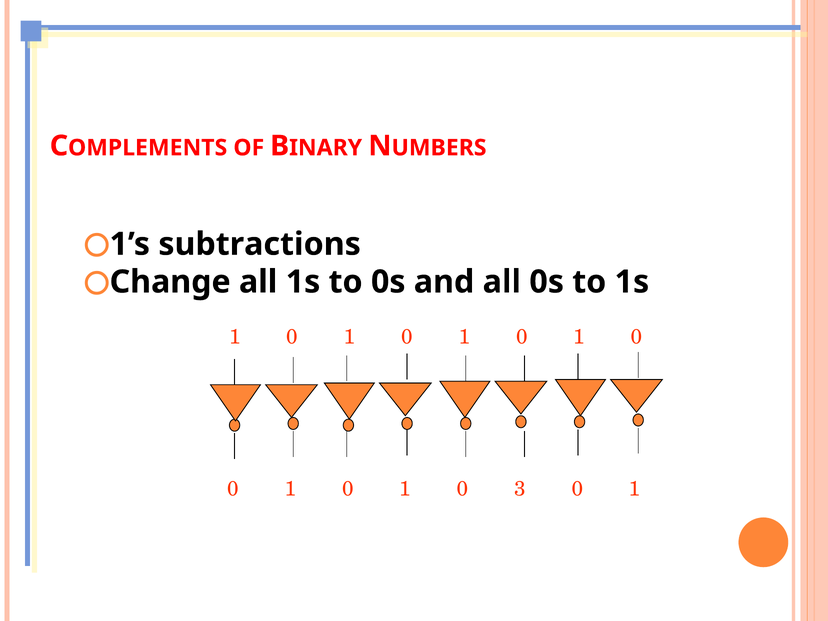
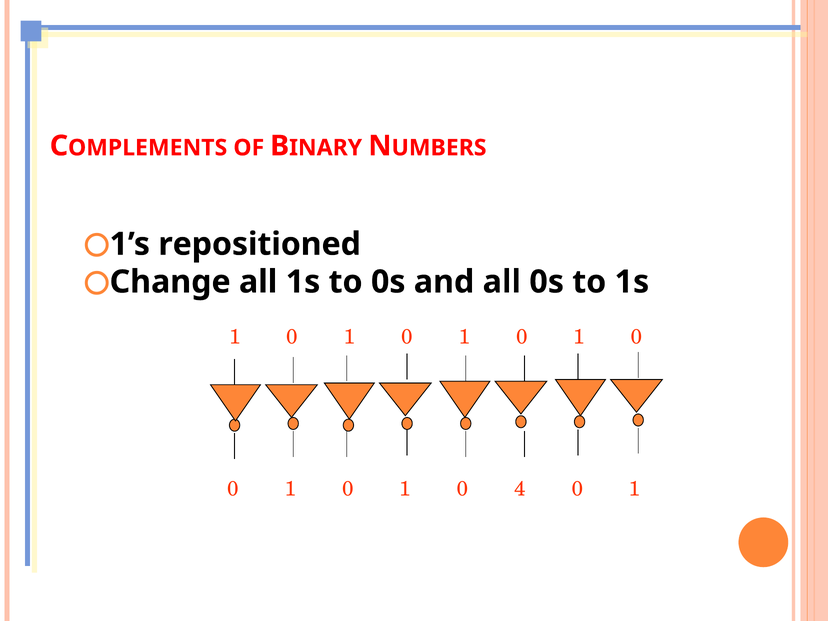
subtractions: subtractions -> repositioned (260, 244)
3: 3 -> 4 (520, 489)
